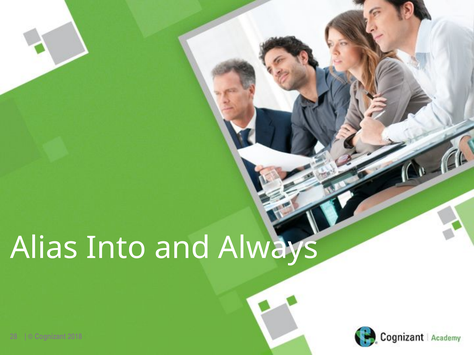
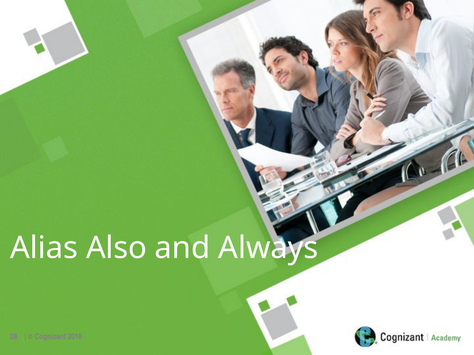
Into: Into -> Also (116, 248)
